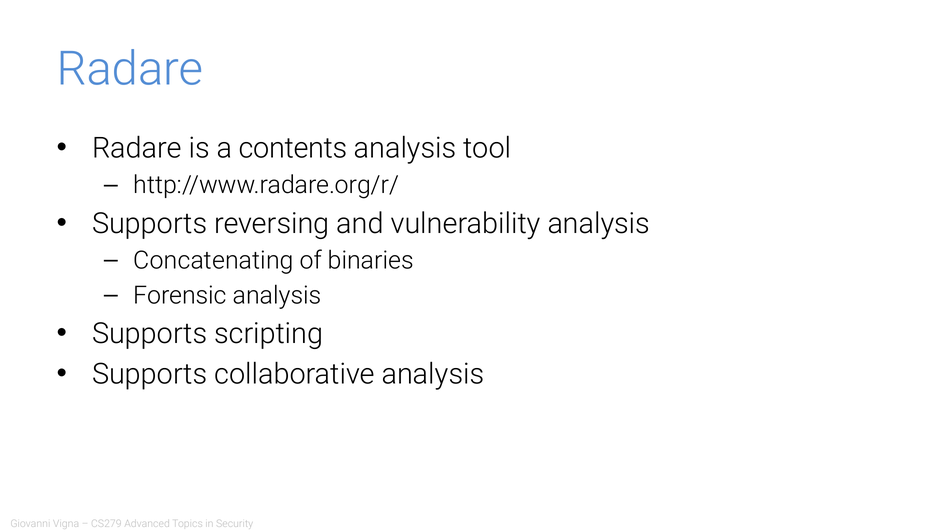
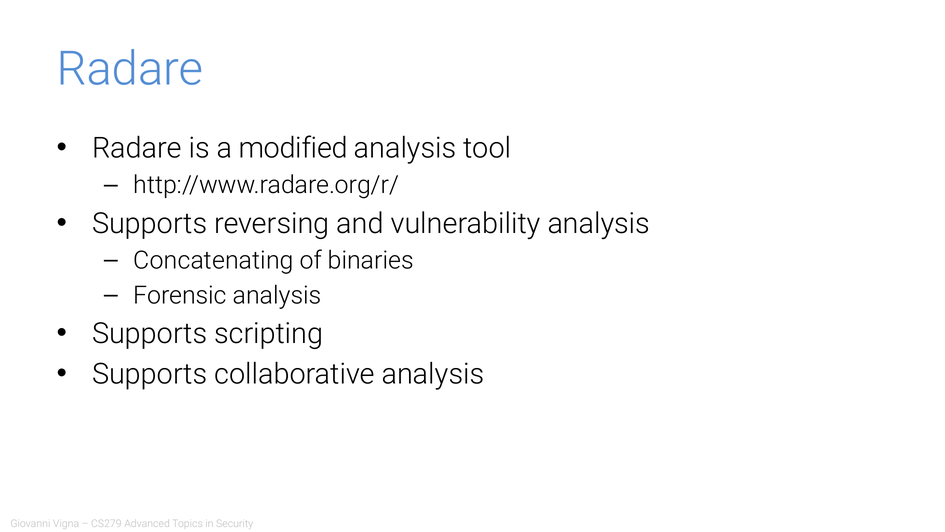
contents: contents -> modified (293, 148)
